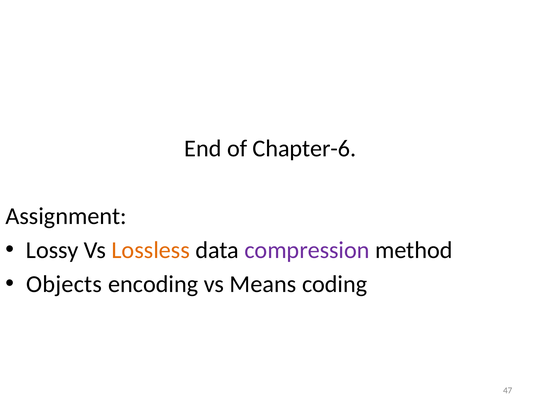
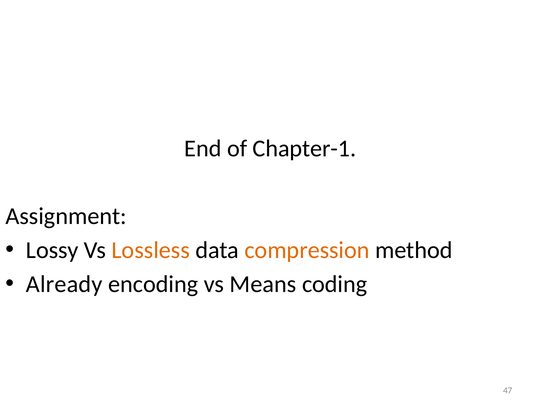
Chapter-6: Chapter-6 -> Chapter-1 (304, 148)
compression colour: purple -> orange (307, 250)
Objects: Objects -> Already (64, 284)
